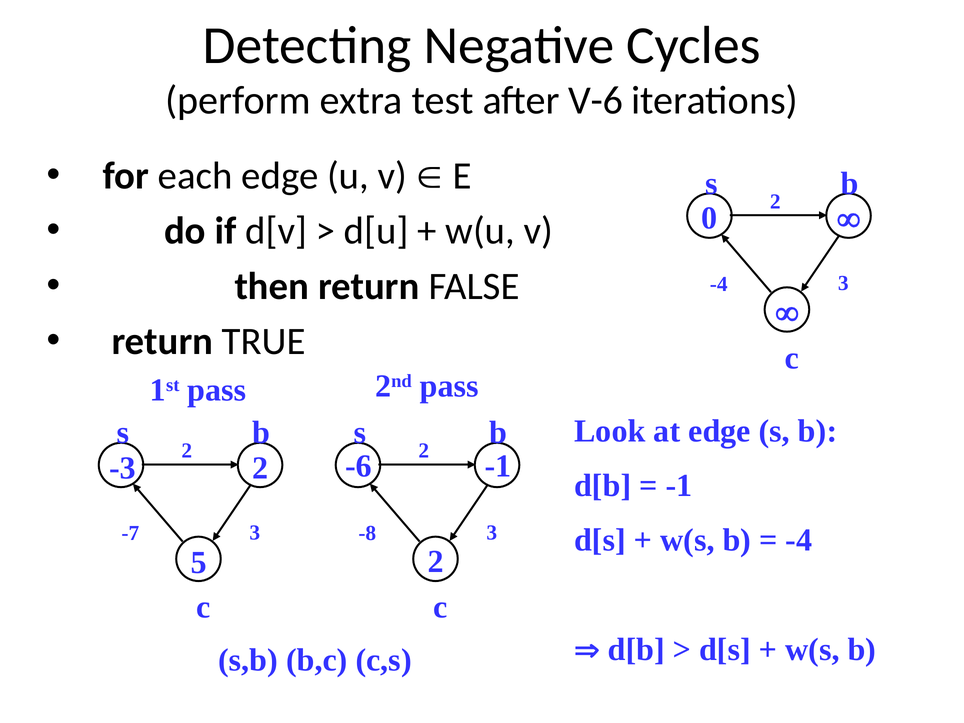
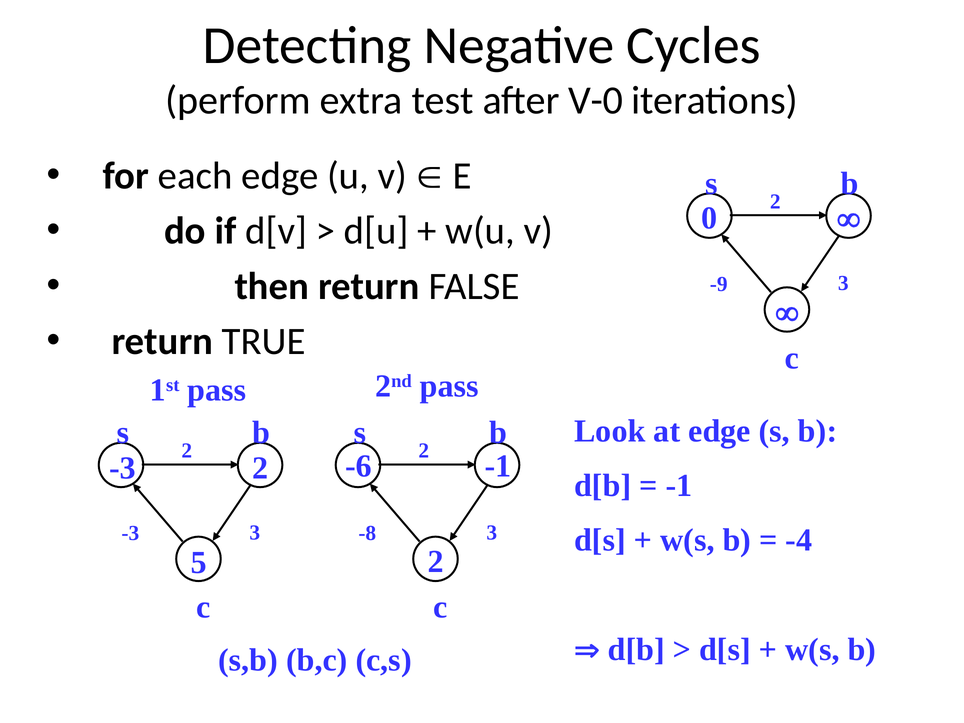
V-6: V-6 -> V-0 (596, 101)
-4: -4 -> -9 (719, 284)
-7: -7 -> -3 (130, 533)
